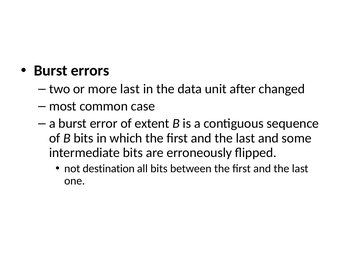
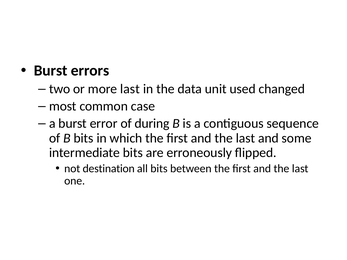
after: after -> used (243, 89)
extent: extent -> during (152, 124)
